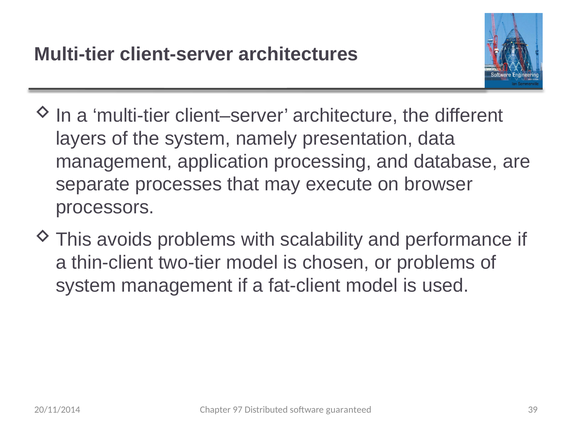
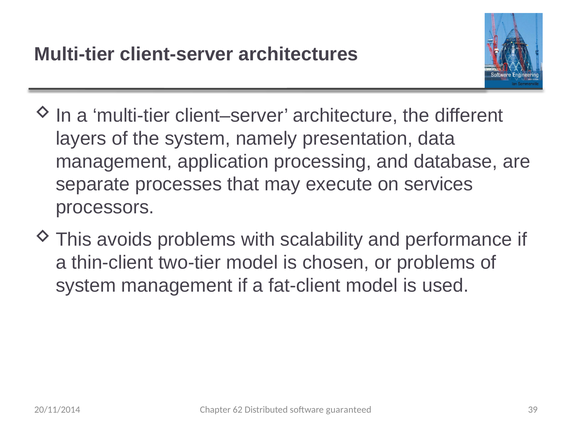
browser: browser -> services (439, 184)
97: 97 -> 62 (238, 410)
